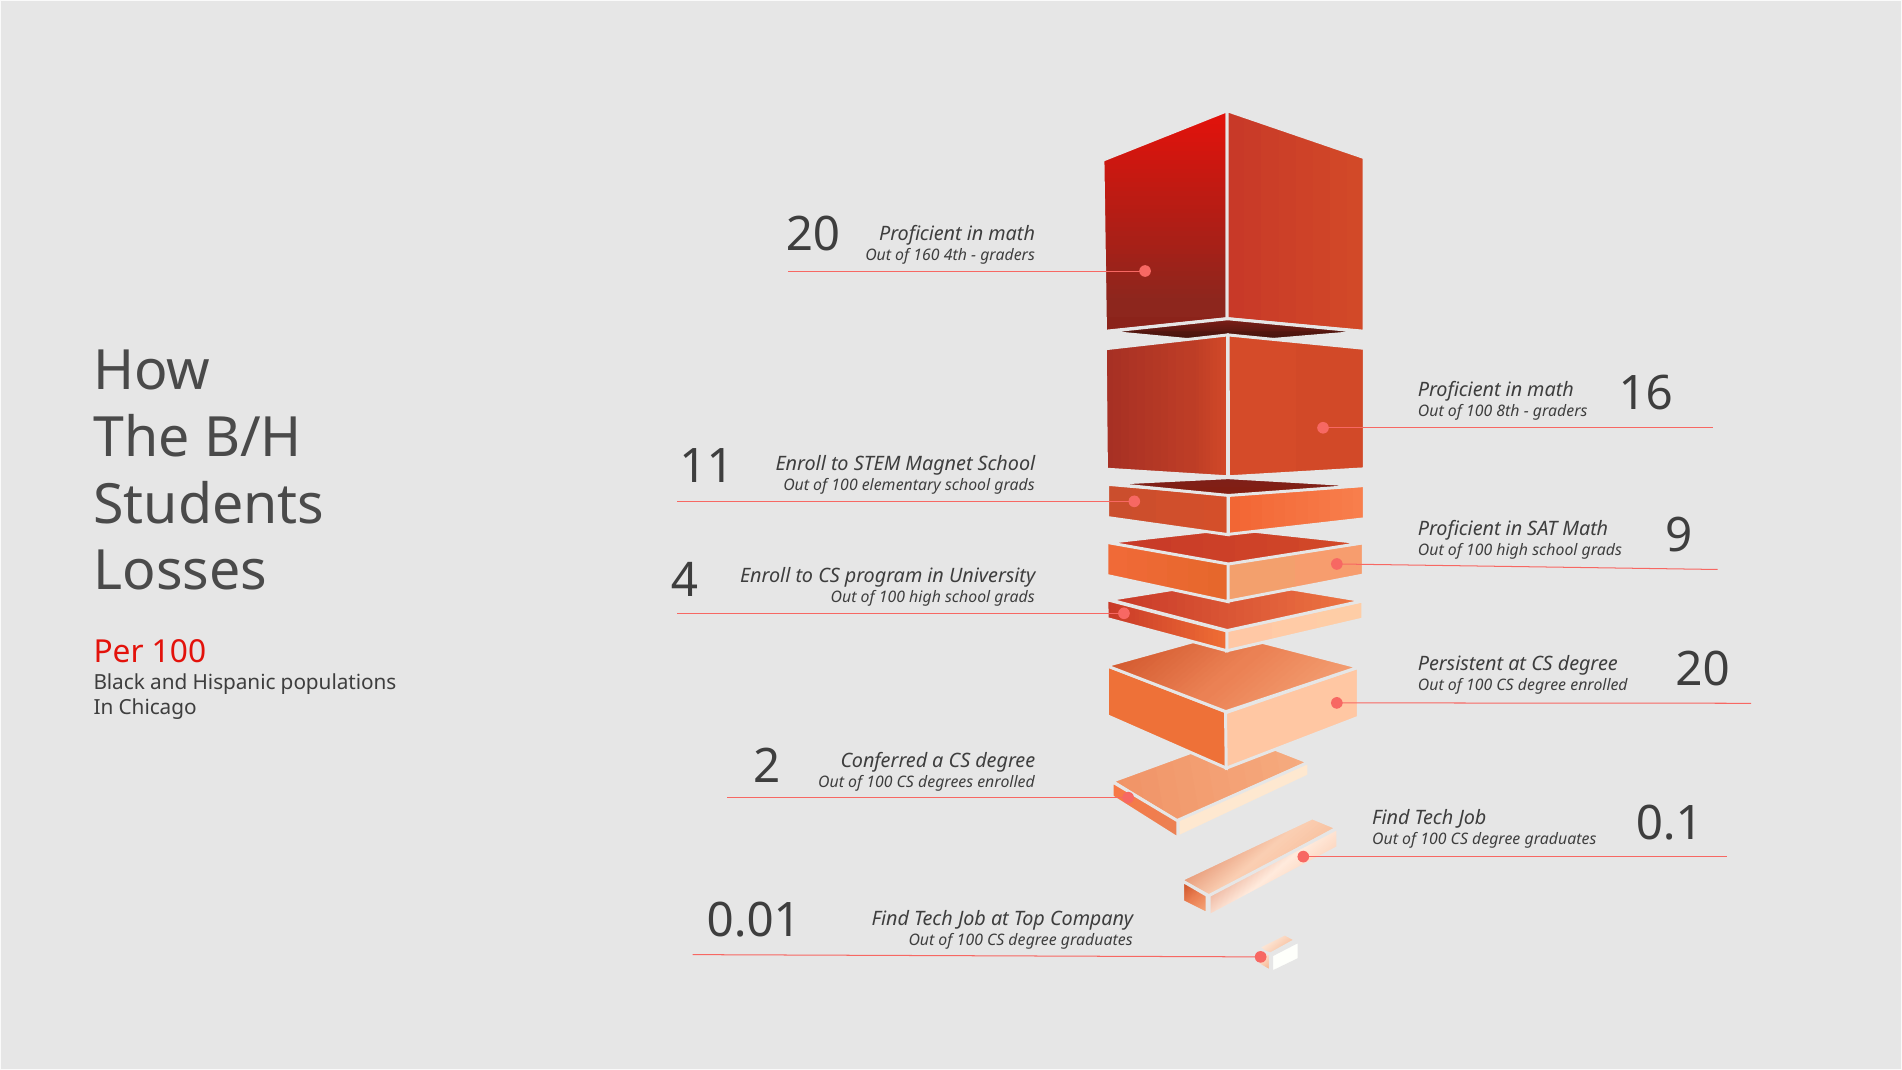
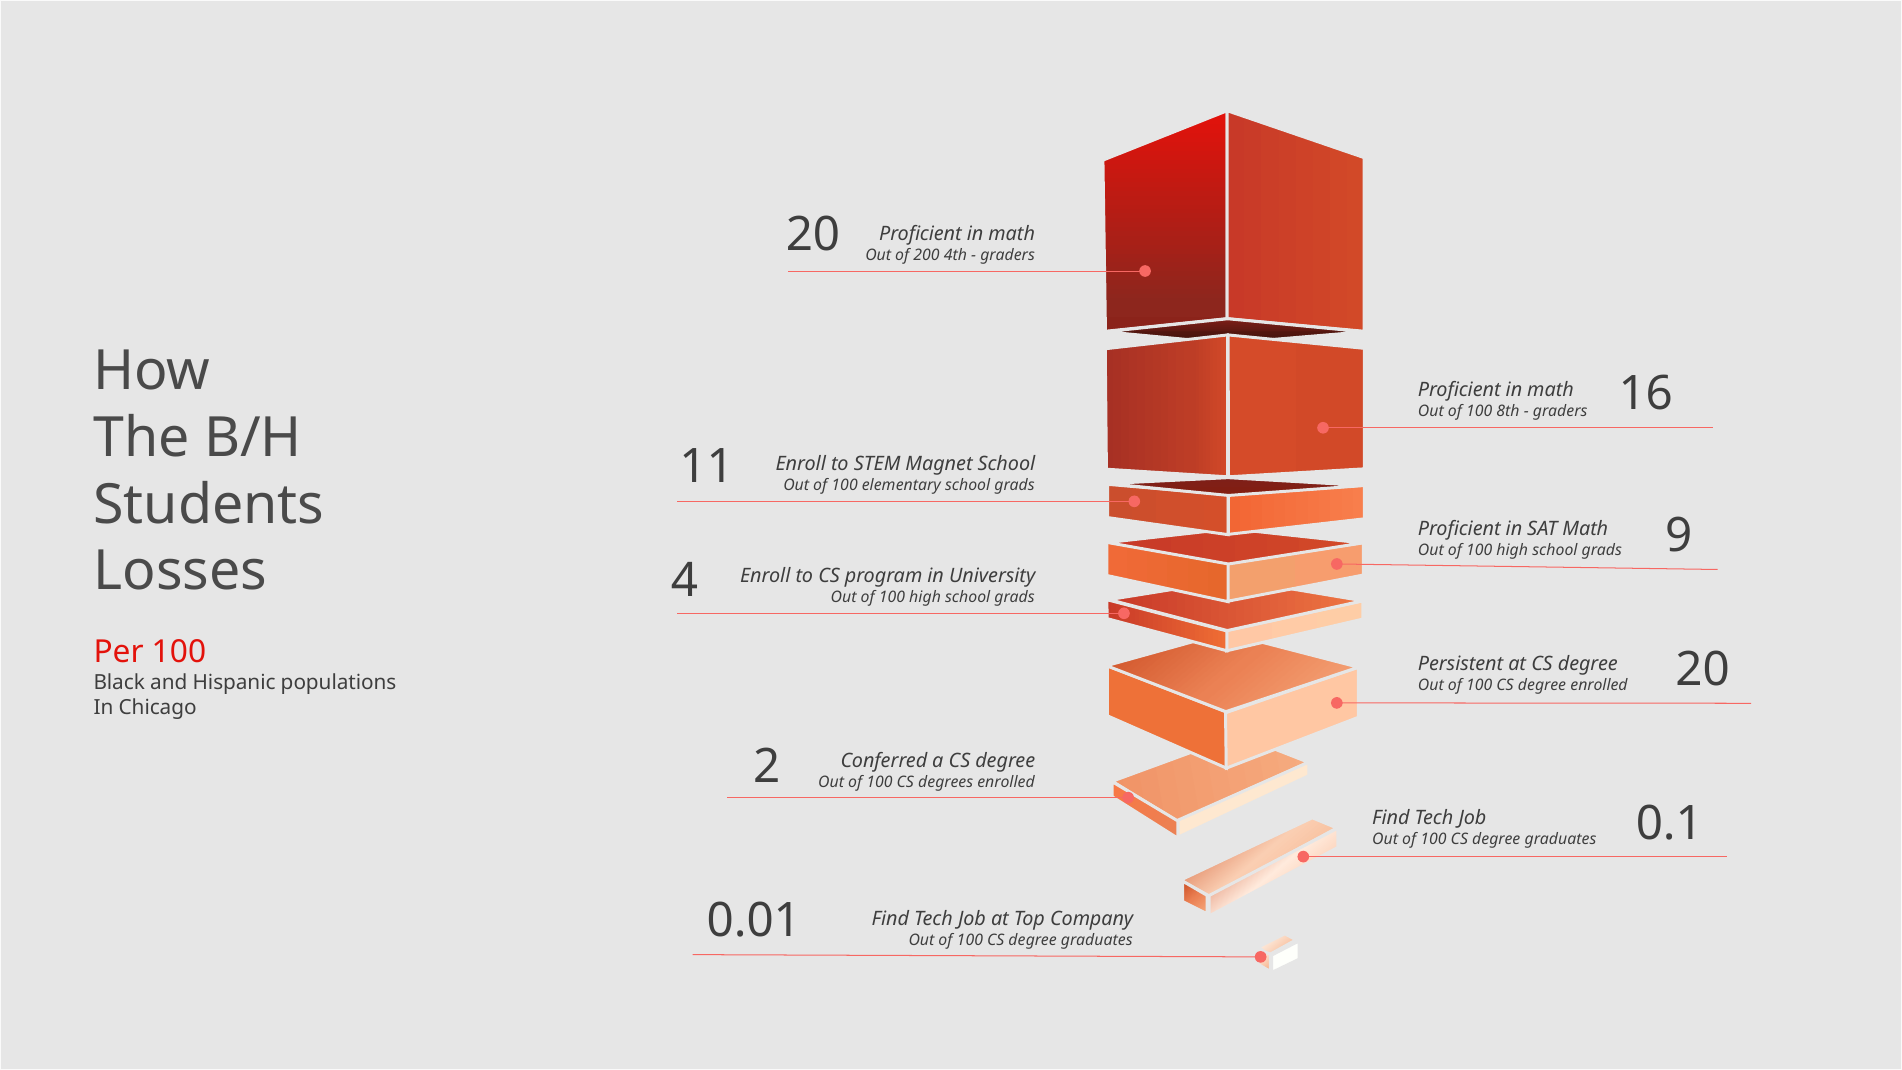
160: 160 -> 200 (927, 255)
